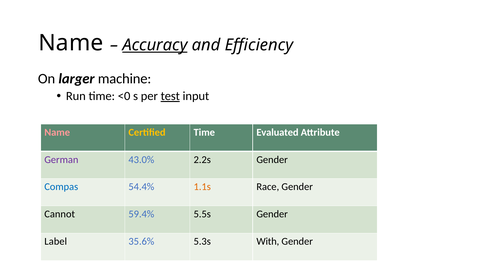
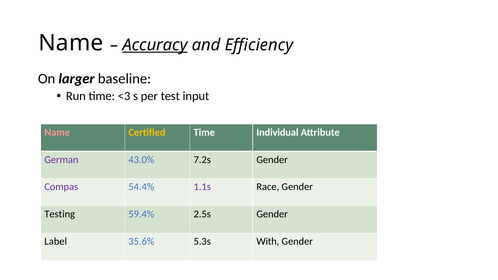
machine: machine -> baseline (124, 79)
<0: <0 -> <3 (124, 96)
test underline: present -> none (170, 96)
Evaluated: Evaluated -> Individual (277, 132)
2.2s: 2.2s -> 7.2s (202, 160)
Compas colour: blue -> purple (61, 187)
1.1s colour: orange -> purple (202, 187)
Cannot: Cannot -> Testing (60, 214)
5.5s: 5.5s -> 2.5s (202, 214)
